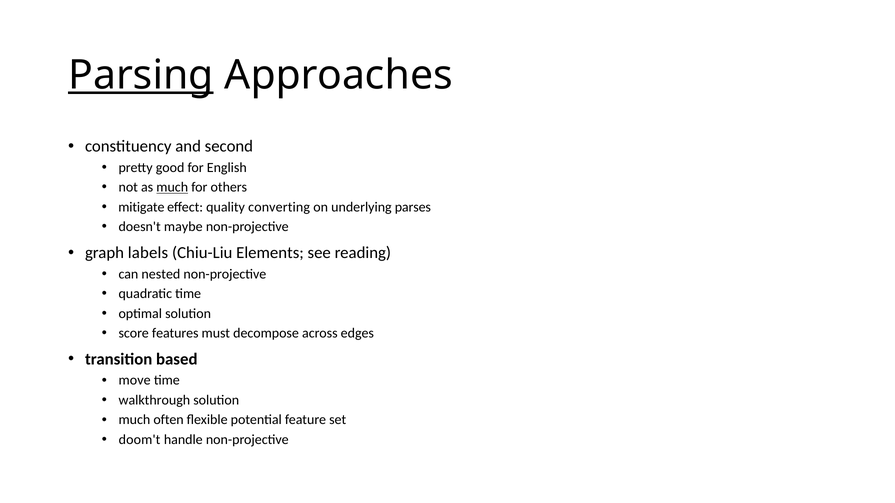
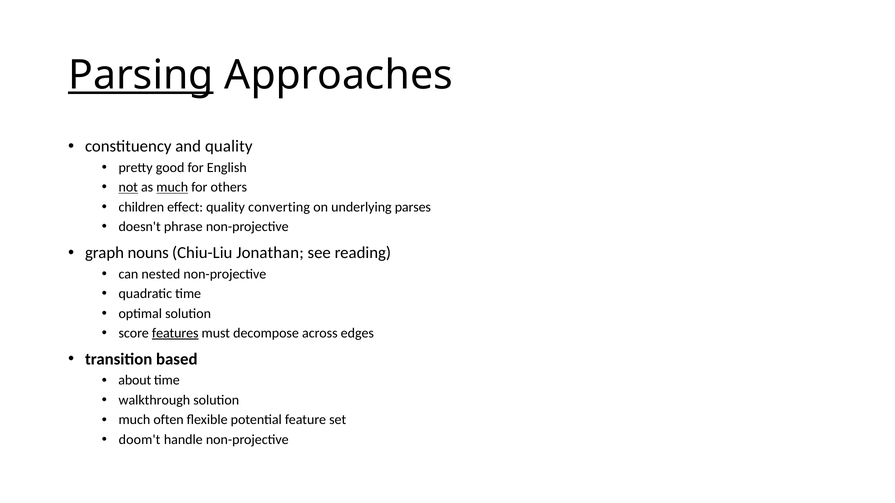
and second: second -> quality (229, 146)
not underline: none -> present (128, 187)
mitigate: mitigate -> children (141, 207)
maybe: maybe -> phrase (183, 227)
labels: labels -> nouns (148, 253)
Elements: Elements -> Jonathan (270, 253)
features underline: none -> present (175, 333)
move: move -> about (135, 381)
